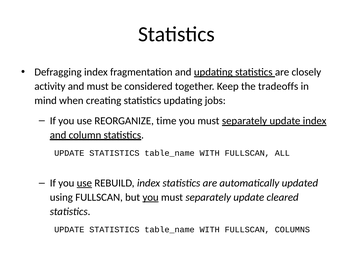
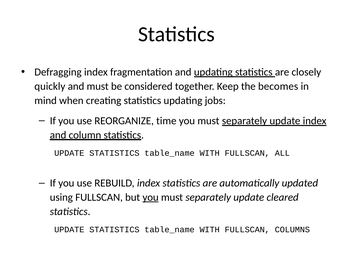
activity: activity -> quickly (50, 86)
tradeoffs: tradeoffs -> becomes (278, 86)
use underline: present -> none (84, 183)
